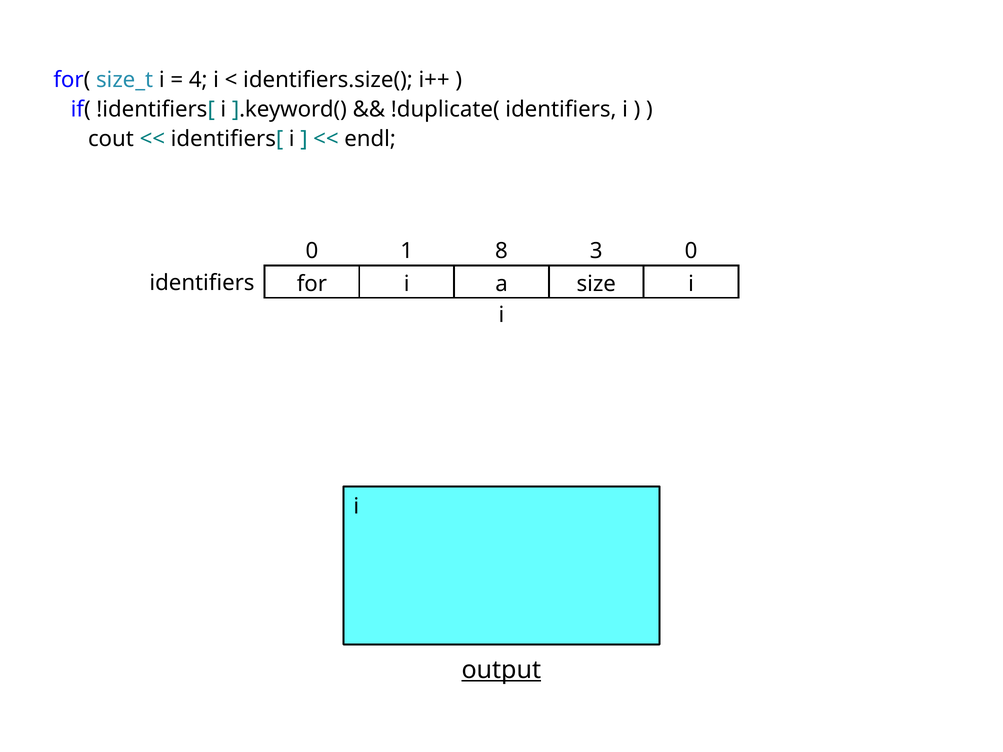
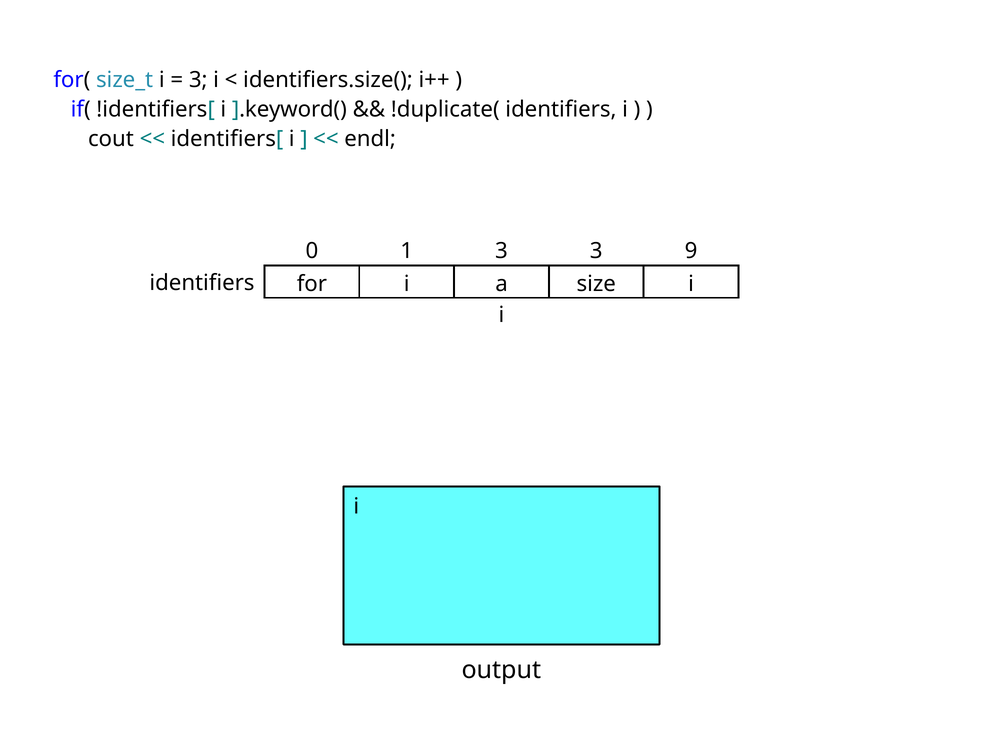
4: 4 -> 3 (198, 80)
1 8: 8 -> 3 (501, 251)
3 0: 0 -> 9 (691, 251)
output underline: present -> none (501, 670)
